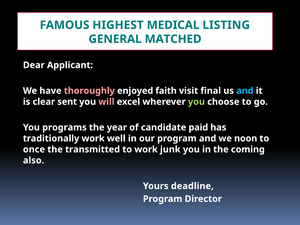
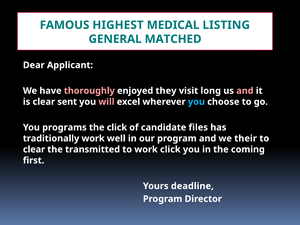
faith: faith -> they (166, 91)
final: final -> long (211, 91)
and colour: light blue -> pink (245, 91)
you colour: light green -> light blue (196, 102)
the year: year -> click (117, 127)
paid: paid -> files (198, 127)
noon: noon -> their (246, 138)
once: once -> clear (34, 149)
work junk: junk -> click (170, 149)
also: also -> first (34, 160)
